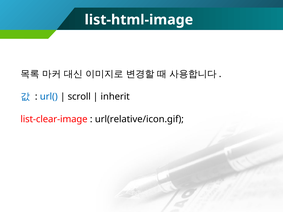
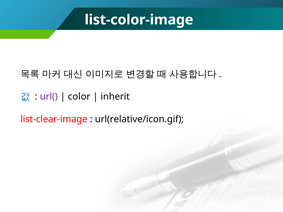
list-html-image: list-html-image -> list-color-image (139, 20)
url( colour: blue -> purple (49, 97)
scroll: scroll -> color (79, 97)
